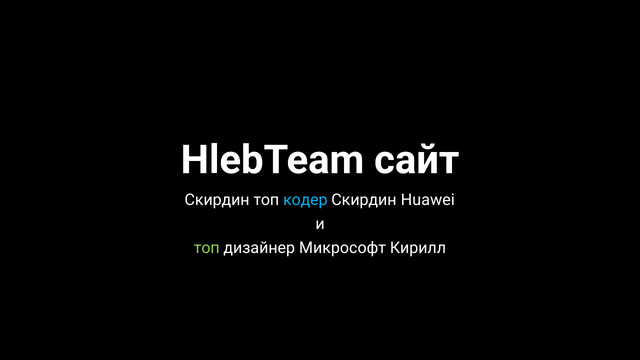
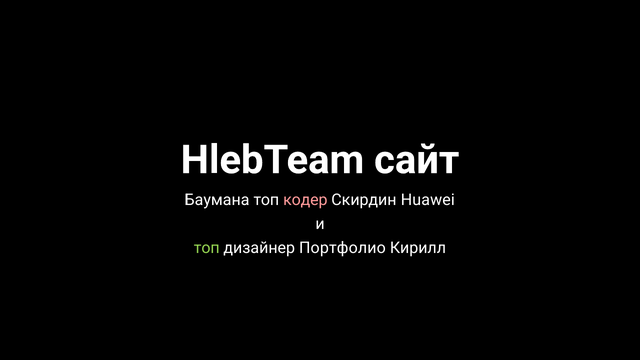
Скирдин: Скирдин -> Баумана (217, 200)
кодер colour: light blue -> pink (305, 200)
Микрософт: Микрософт -> Портфолио (342, 248)
